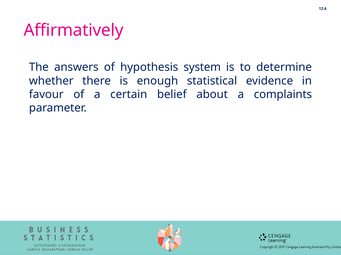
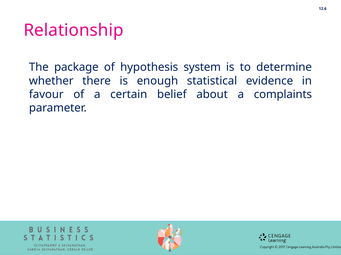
Affirmatively: Affirmatively -> Relationship (74, 30)
answers: answers -> package (76, 67)
